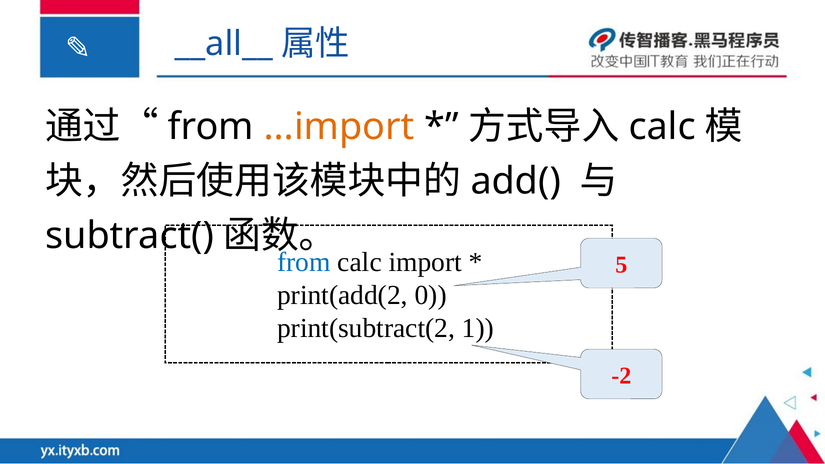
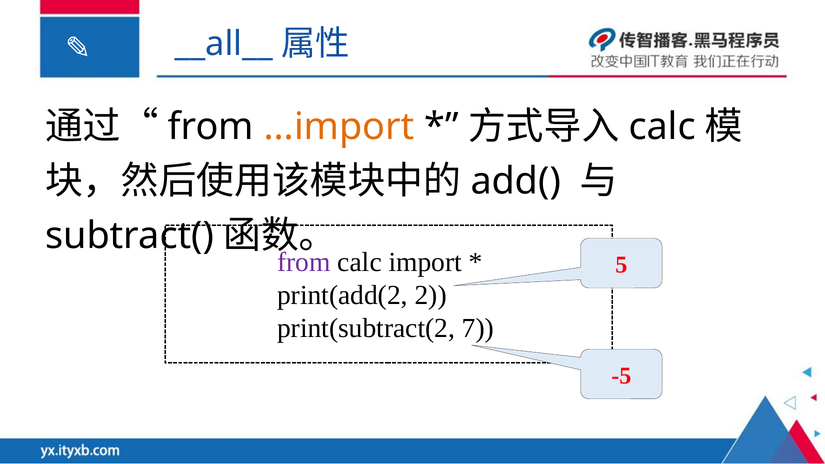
from colour: blue -> purple (304, 262)
0: 0 -> 2 (431, 295)
1: 1 -> 7 (478, 328)
-2: -2 -> -5 (621, 376)
